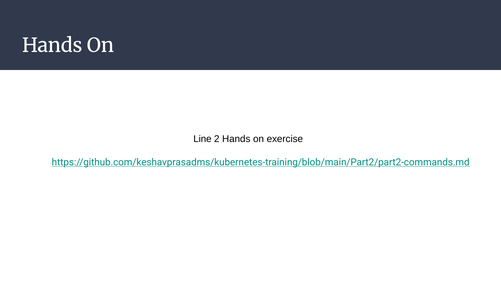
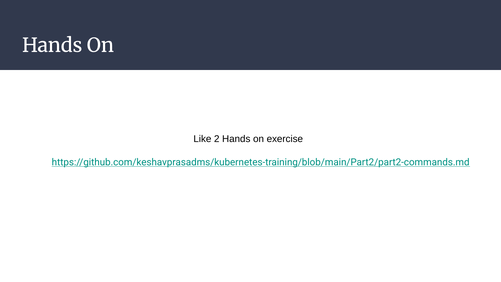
Line: Line -> Like (202, 139)
